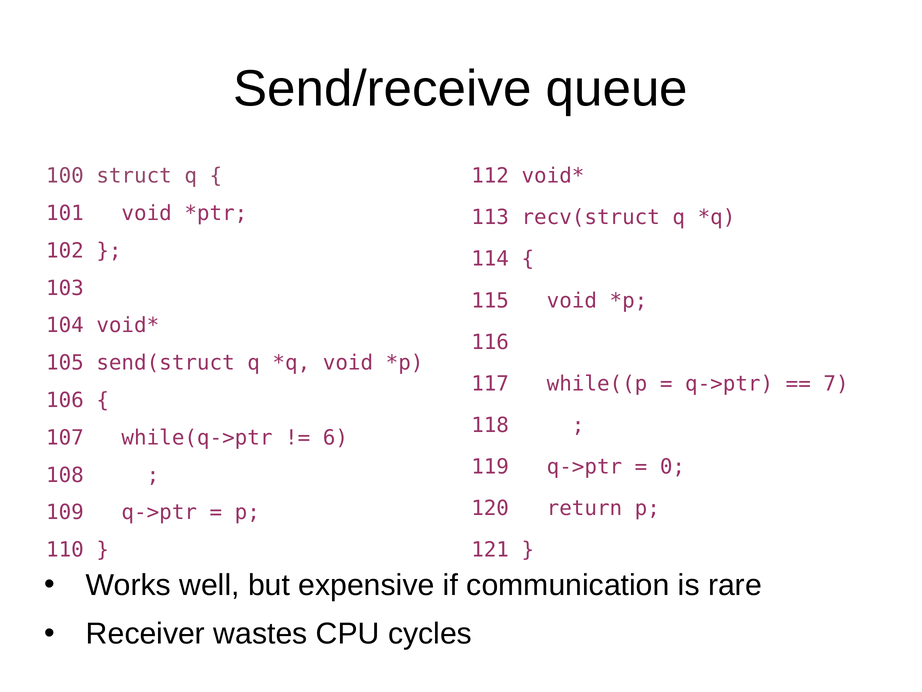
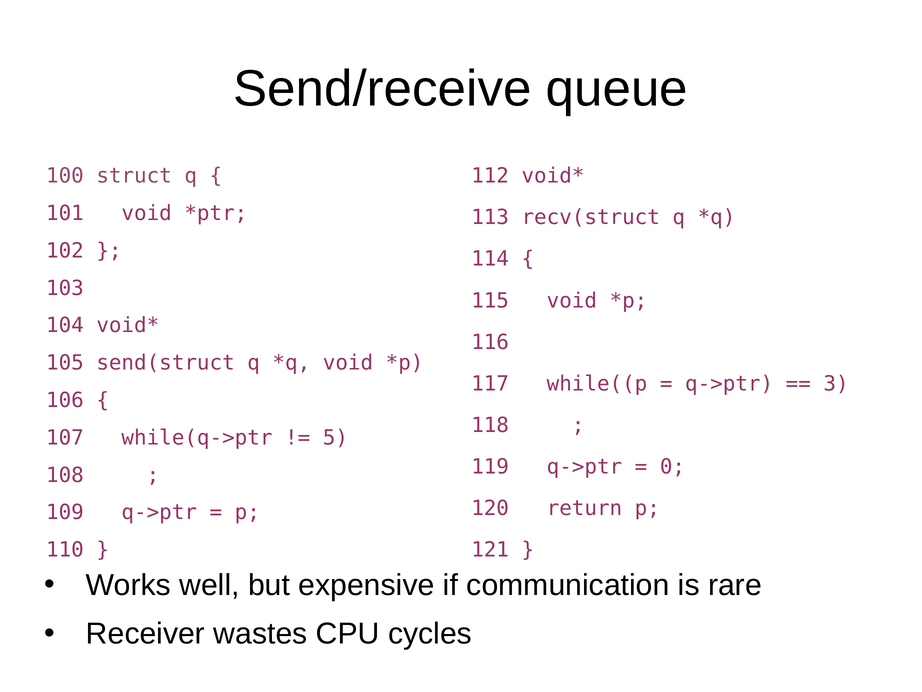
7: 7 -> 3 (836, 383)
6: 6 -> 5 (335, 437)
